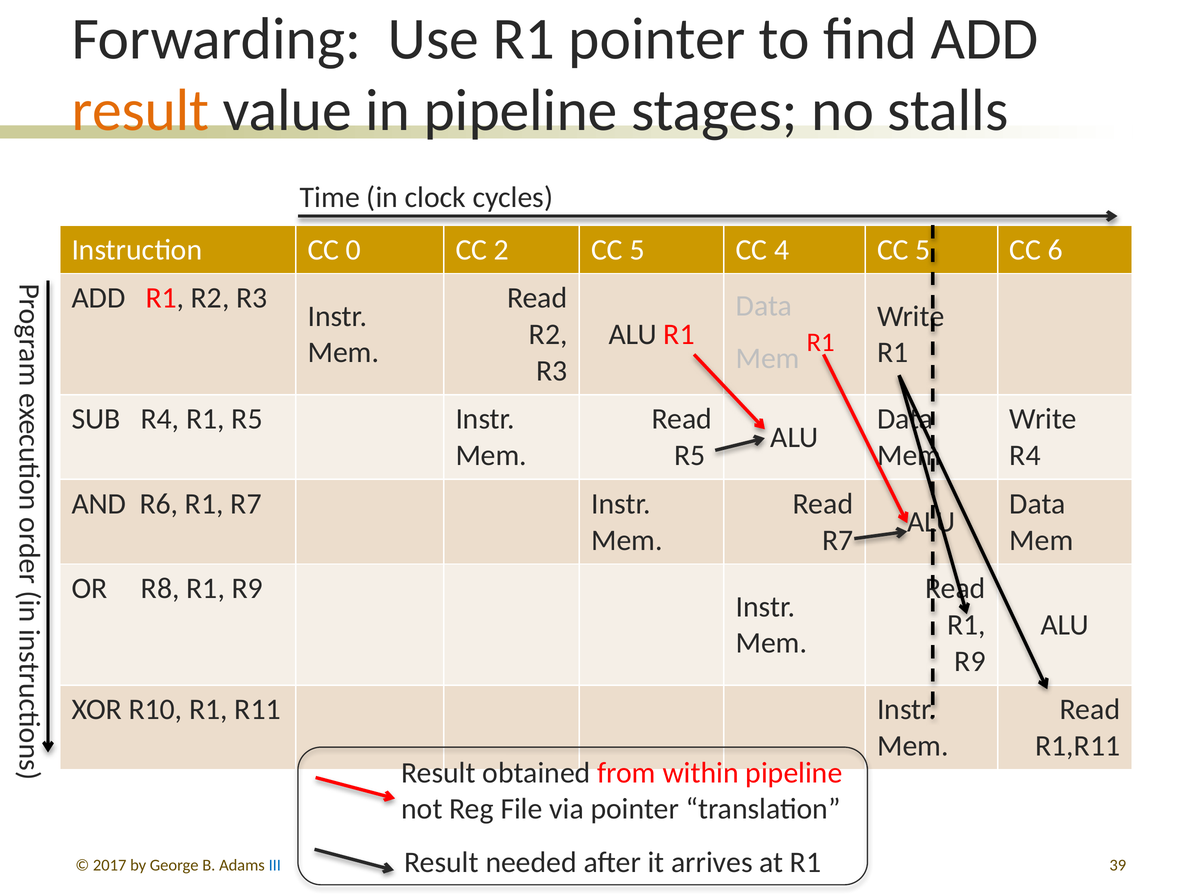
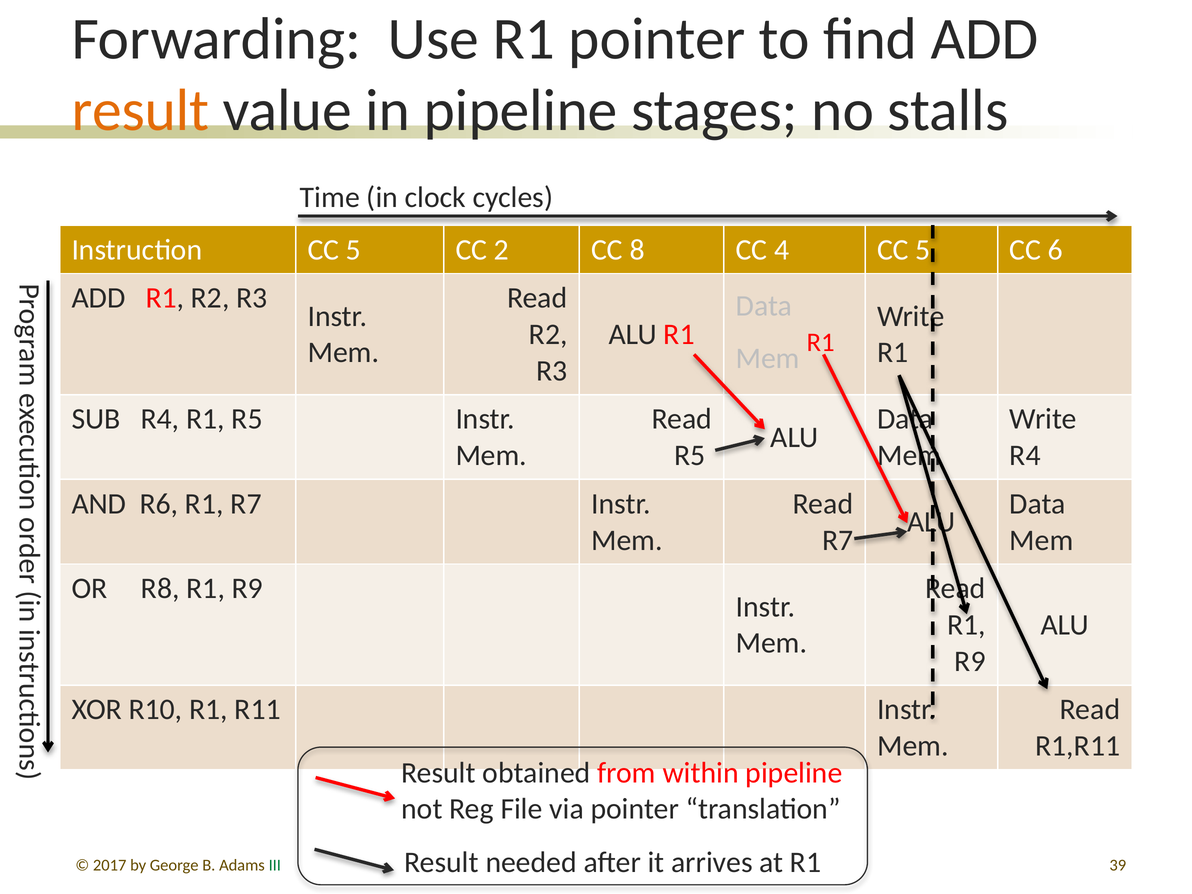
Instruction CC 0: 0 -> 5 (353, 250)
2 CC 5: 5 -> 8 (637, 250)
III colour: blue -> green (275, 865)
